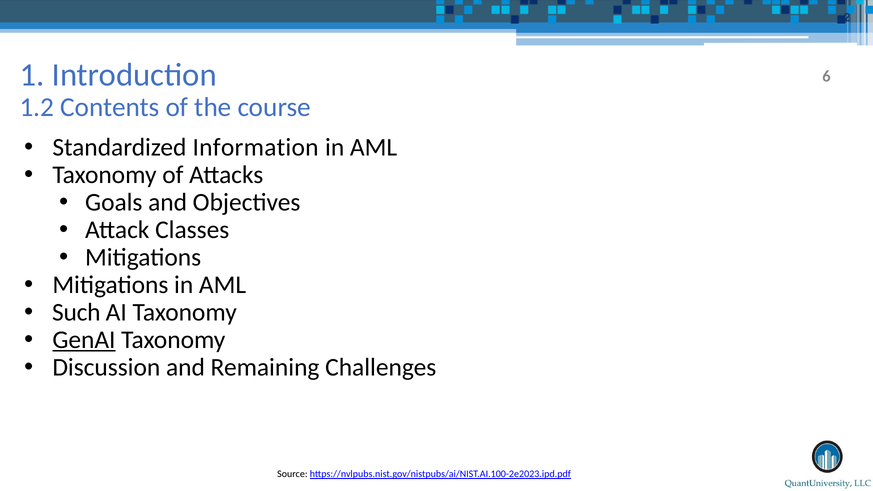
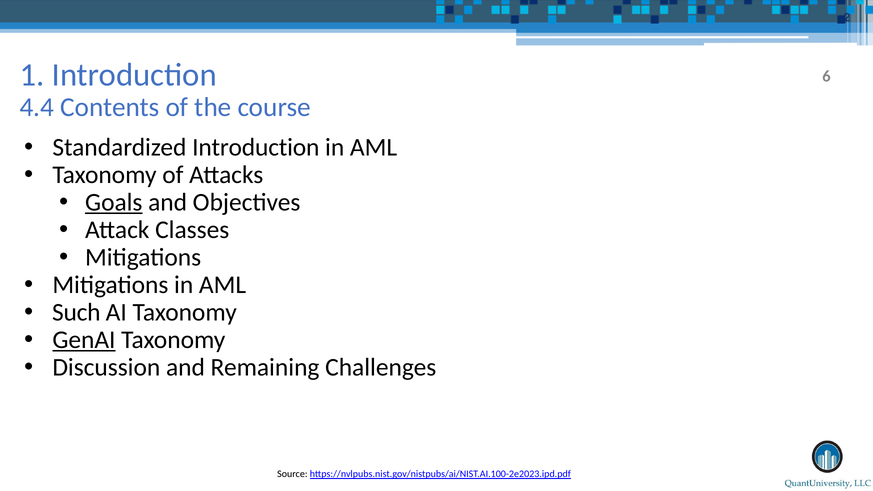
1.2: 1.2 -> 4.4 (37, 107)
Standardized Information: Information -> Introduction (256, 148)
Goals underline: none -> present (114, 202)
